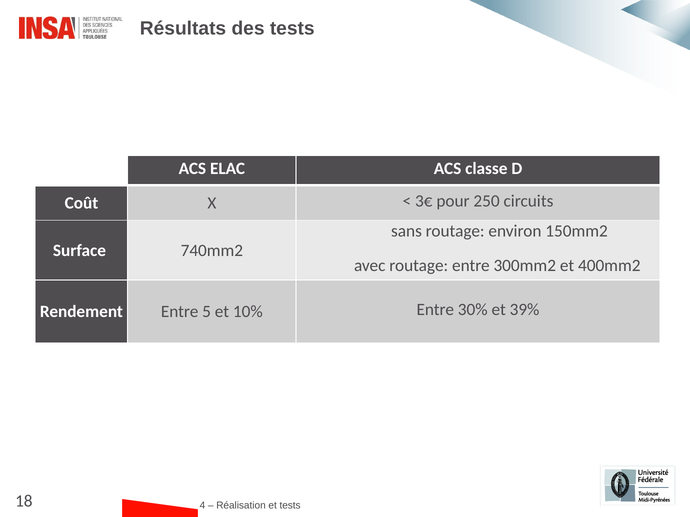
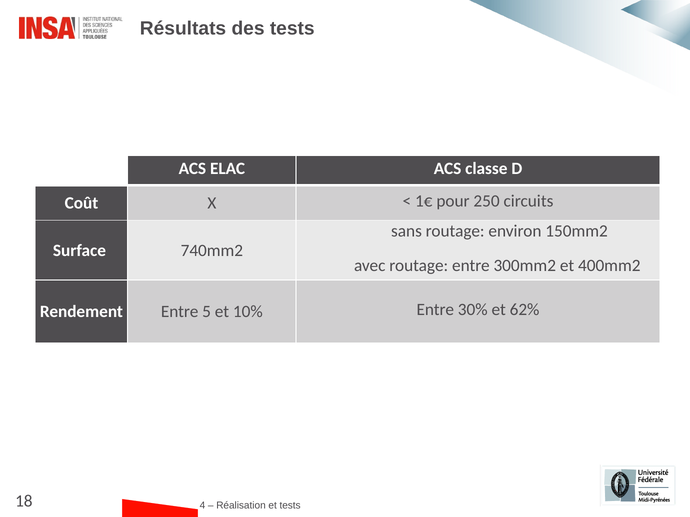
3€: 3€ -> 1€ (424, 201)
39%: 39% -> 62% (525, 310)
